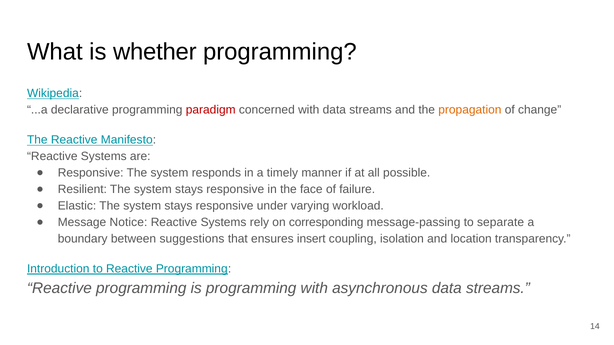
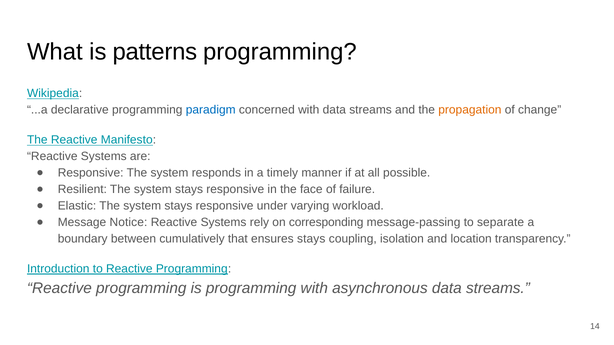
whether: whether -> patterns (155, 52)
paradigm colour: red -> blue (211, 110)
suggestions: suggestions -> cumulatively (192, 239)
ensures insert: insert -> stays (311, 239)
